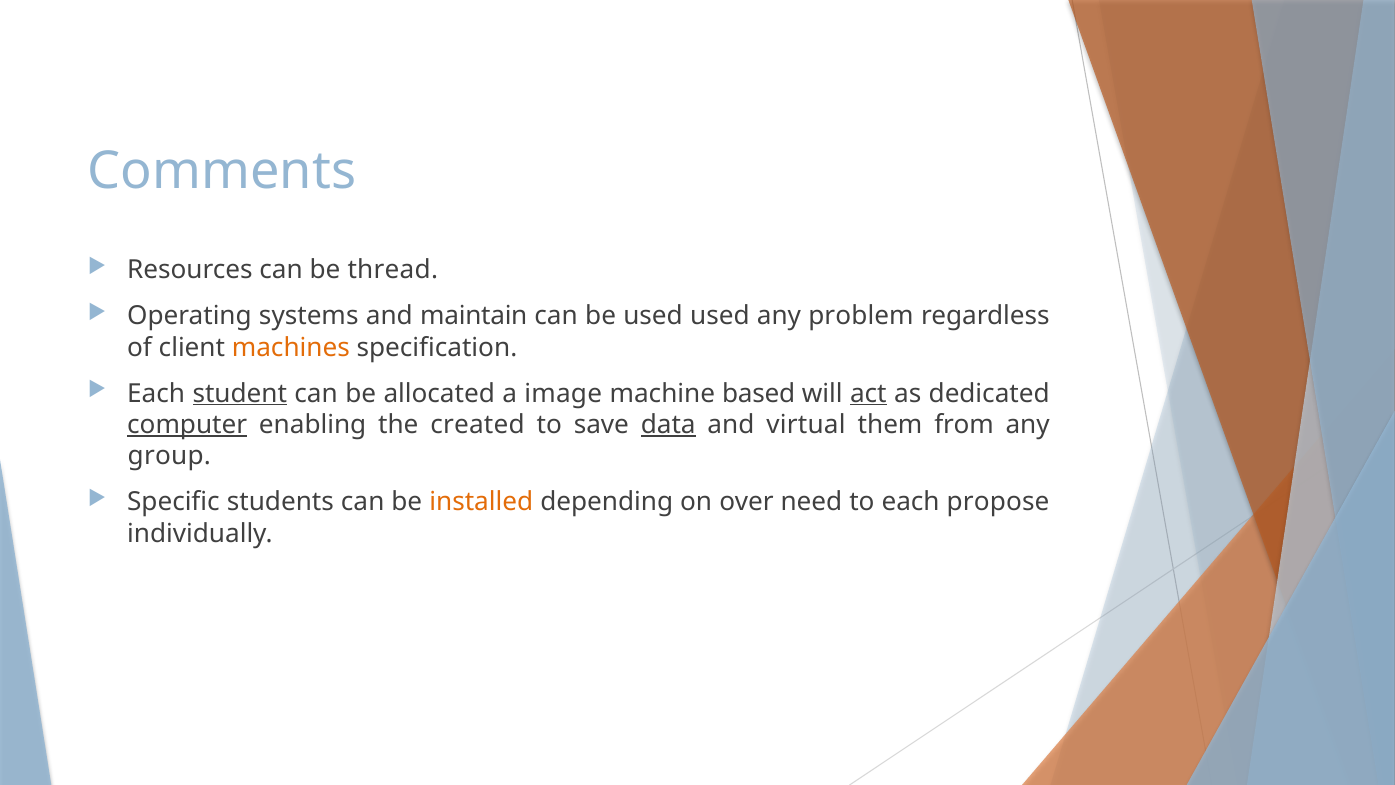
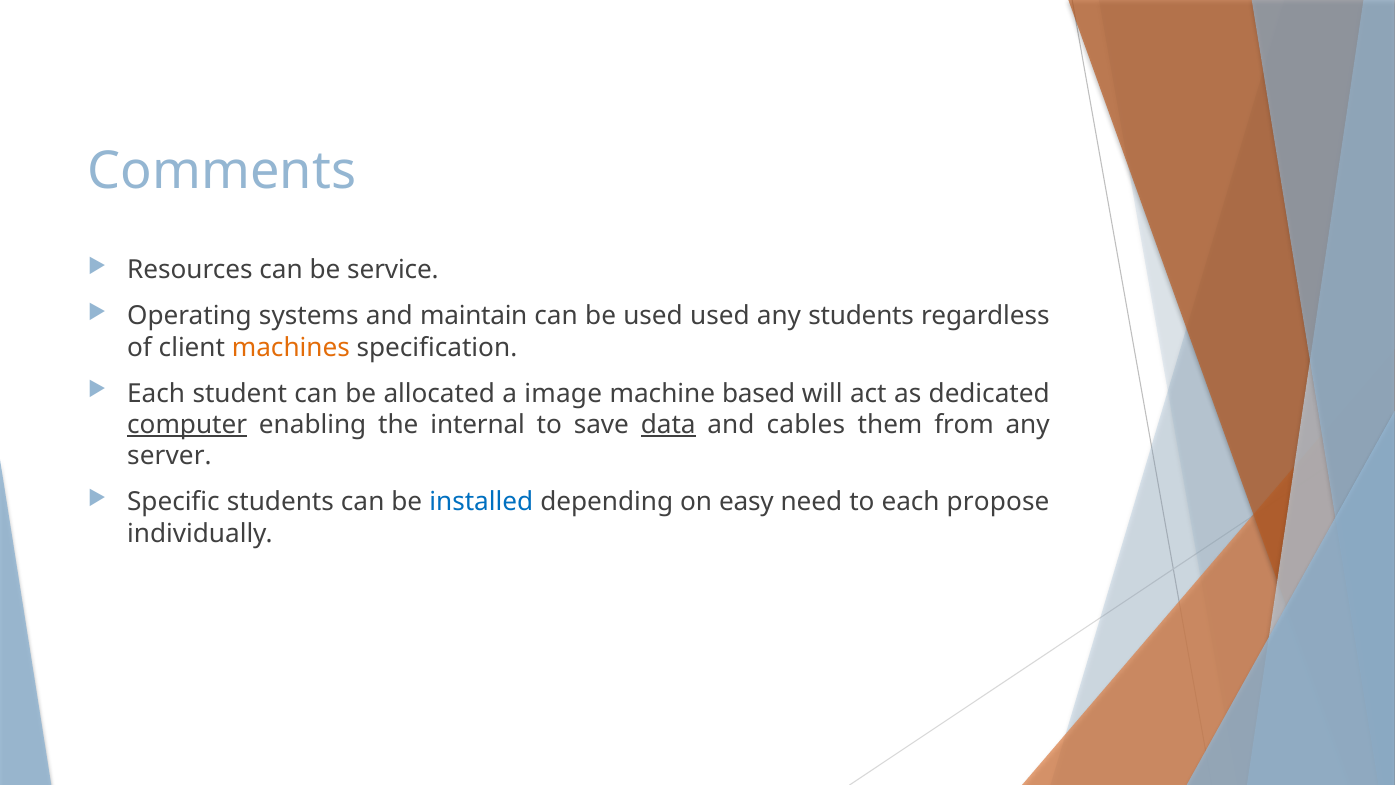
thread: thread -> service (393, 270)
any problem: problem -> students (861, 316)
student underline: present -> none (240, 393)
act underline: present -> none (868, 393)
created: created -> internal (478, 425)
virtual: virtual -> cables (806, 425)
group: group -> server (169, 456)
installed colour: orange -> blue (481, 502)
over: over -> easy (746, 502)
